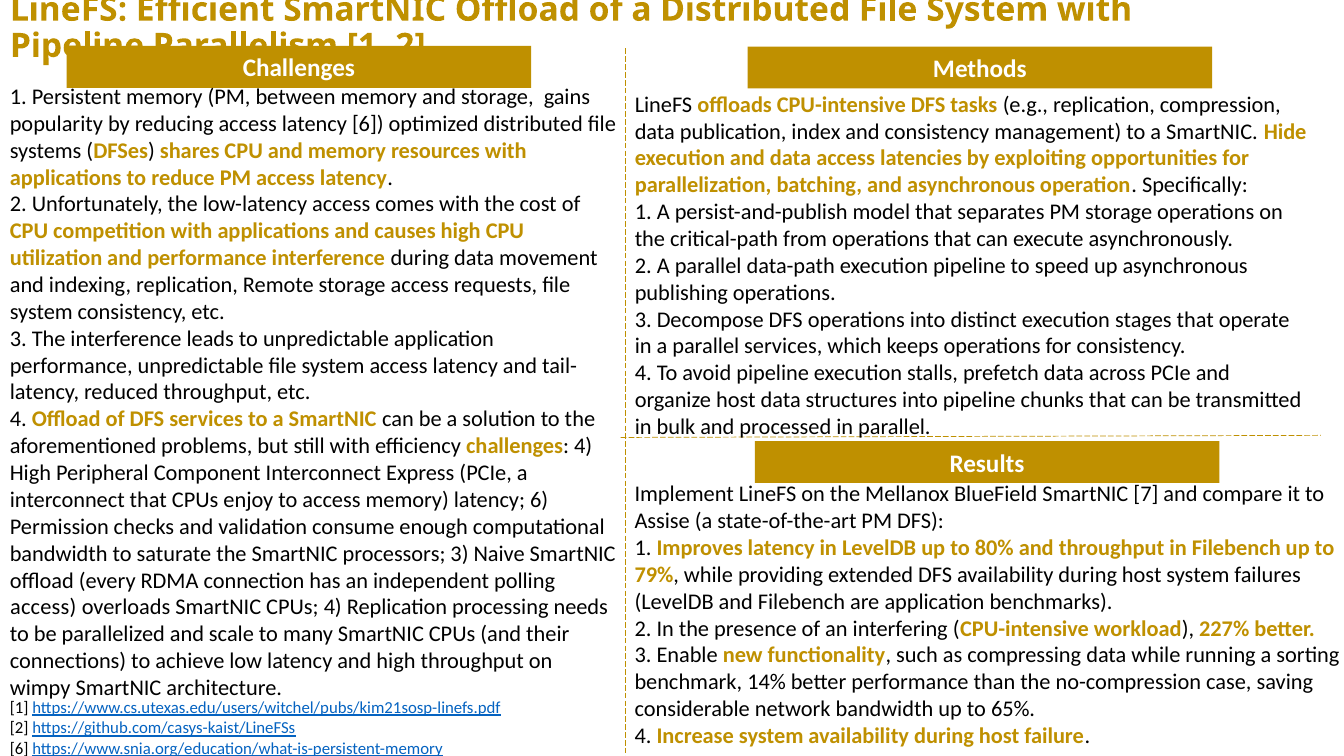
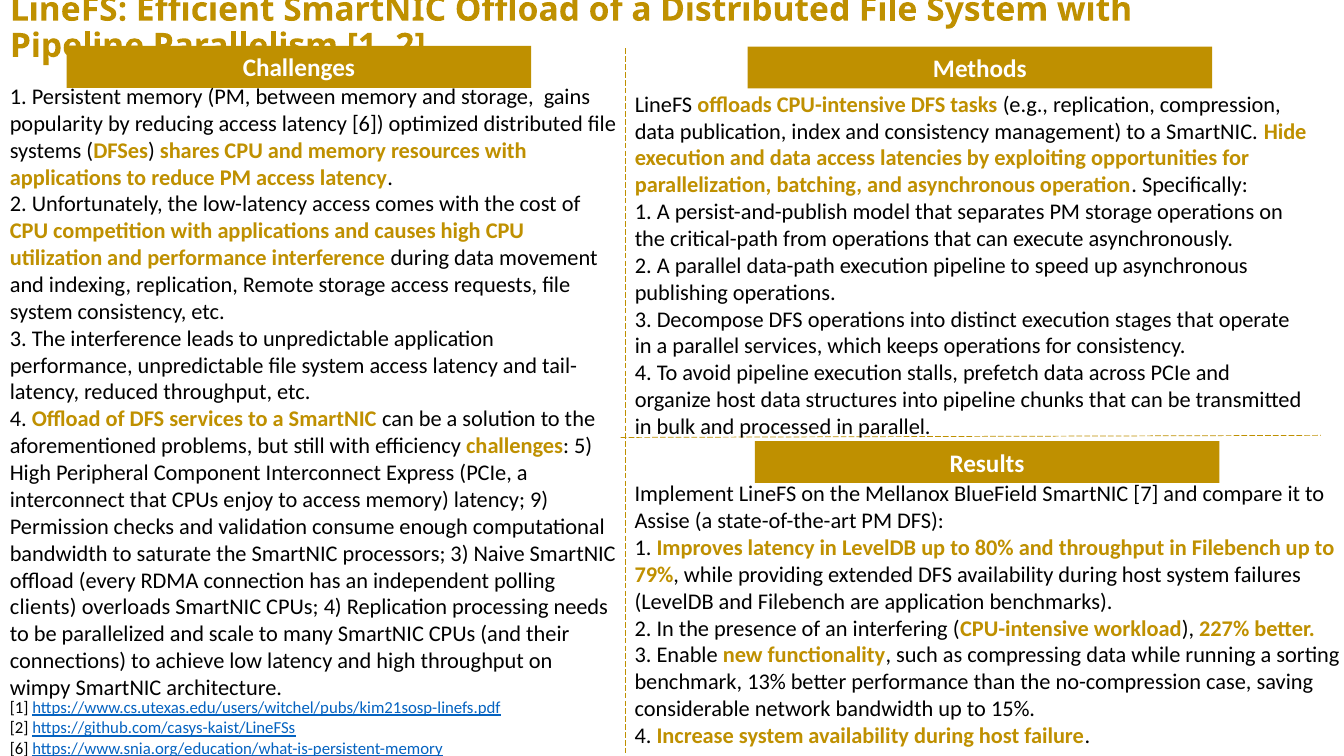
challenges 4: 4 -> 5 (583, 446)
memory latency 6: 6 -> 9 (539, 500)
access: access -> clients (43, 608)
14%: 14% -> 13% (767, 682)
65%: 65% -> 15% (1013, 709)
